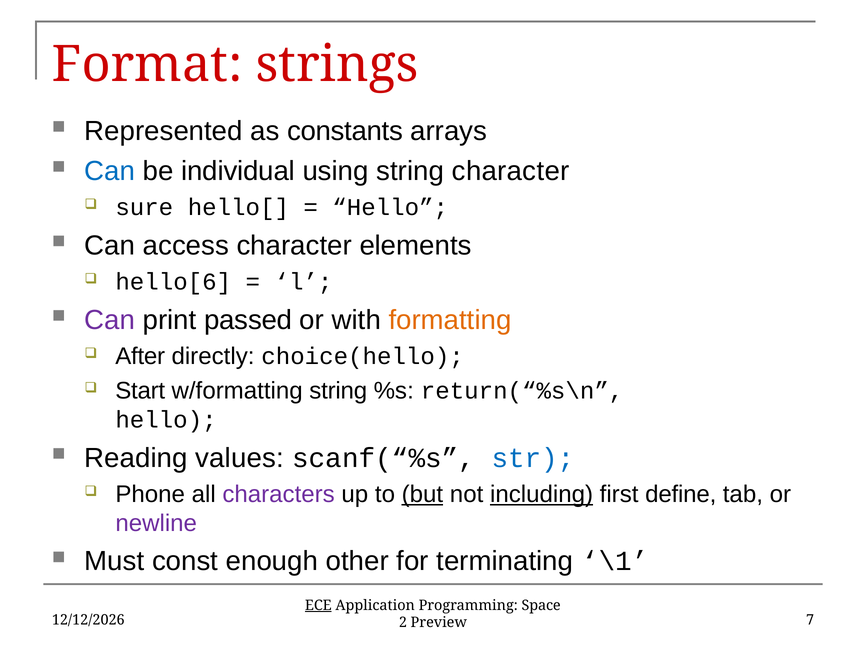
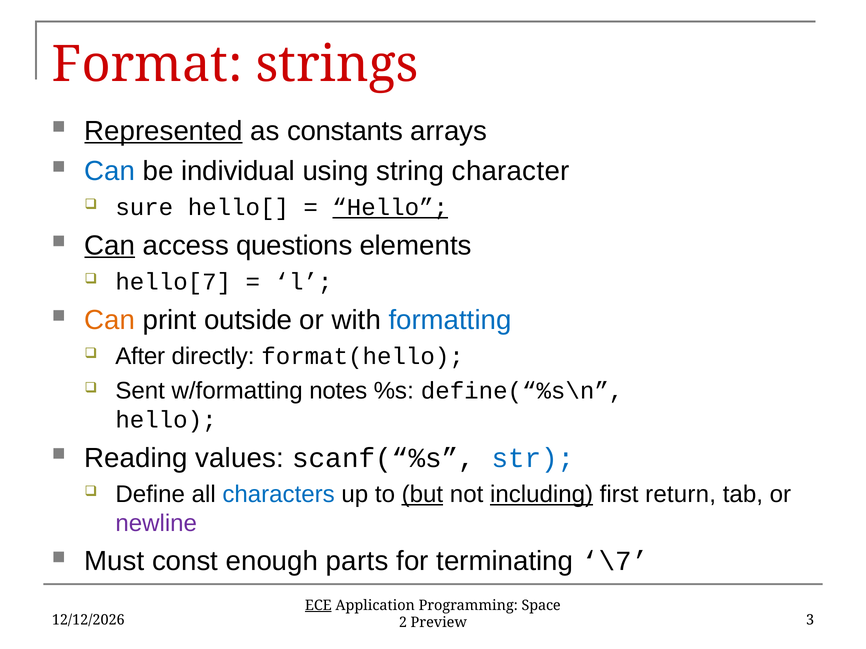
Represented underline: none -> present (164, 131)
Hello underline: none -> present (390, 208)
Can underline: none -> present (110, 246)
access character: character -> questions (294, 246)
hello[6: hello[6 -> hello[7 (173, 282)
Can colour: purple -> orange (110, 320)
passed: passed -> outside (248, 320)
formatting colour: orange -> blue (450, 320)
choice(hello: choice(hello -> format(hello (363, 357)
Start: Start -> Sent (140, 391)
w/formatting string: string -> notes (338, 391)
return(“%s\n: return(“%s\n -> define(“%s\n (522, 391)
Phone: Phone -> Define (150, 495)
characters colour: purple -> blue (279, 495)
define: define -> return (681, 495)
other: other -> parts (357, 562)
\1: \1 -> \7 (615, 562)
7: 7 -> 3 (810, 620)
